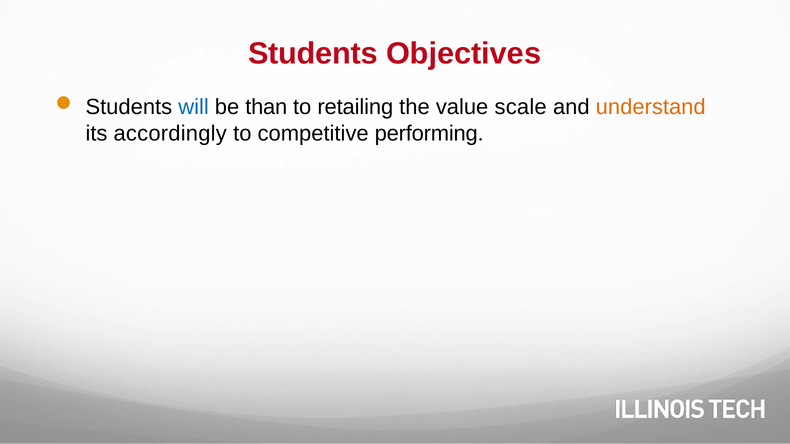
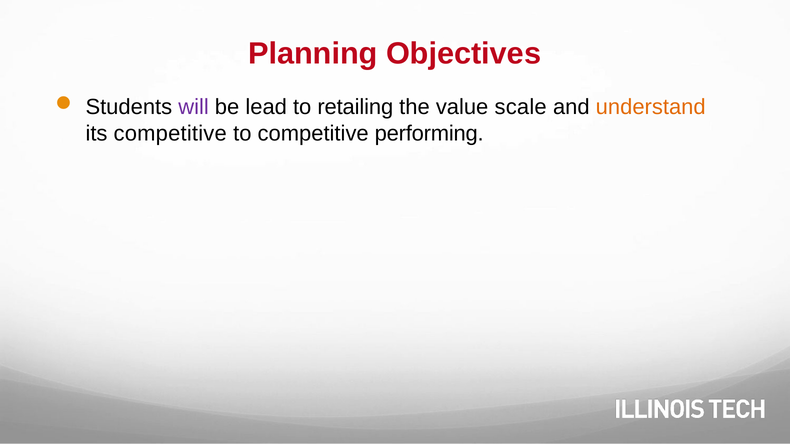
Students: Students -> Planning (313, 54)
will colour: blue -> purple (194, 107)
than: than -> lead (266, 107)
its accordingly: accordingly -> competitive (170, 134)
